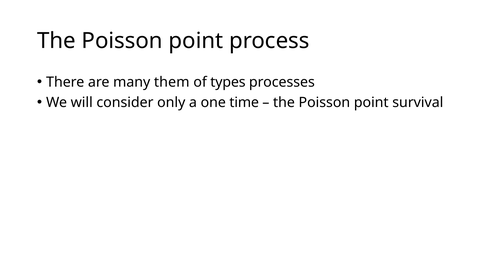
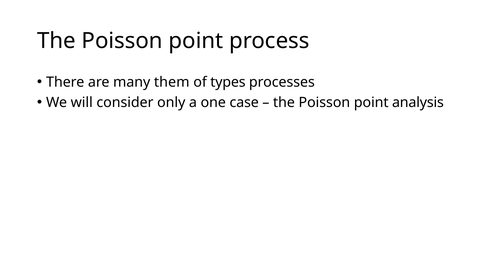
time: time -> case (244, 103)
survival: survival -> analysis (418, 103)
